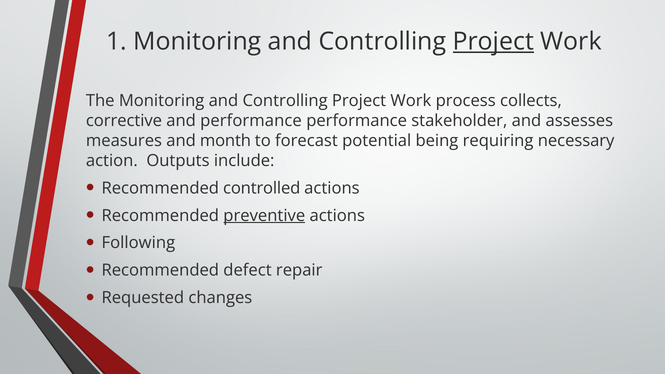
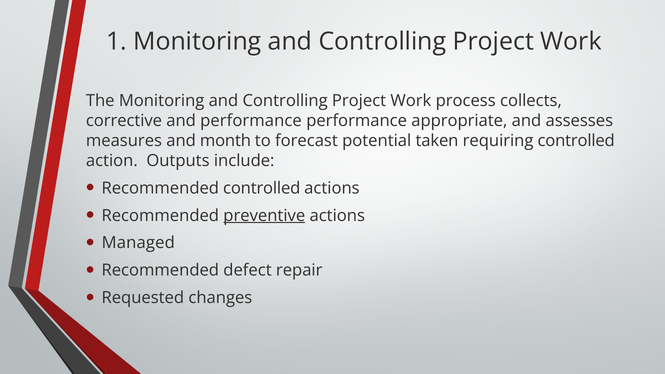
Project underline: present -> none (493, 42)
stakeholder: stakeholder -> appropriate (459, 121)
being: being -> taken (437, 141)
requiring necessary: necessary -> controlled (576, 141)
Following: Following -> Managed (138, 243)
